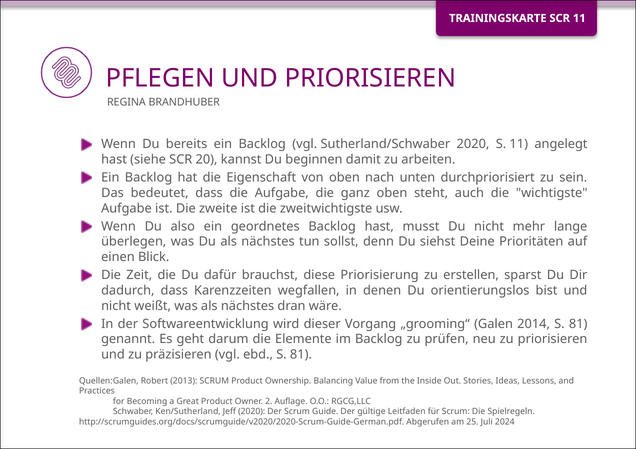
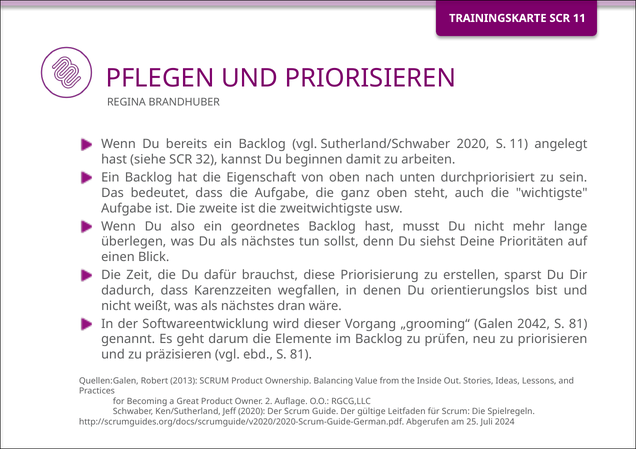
20: 20 -> 32 (207, 159)
2014: 2014 -> 2042 (534, 323)
